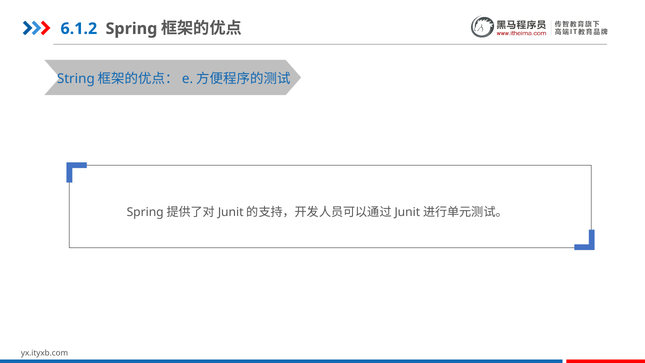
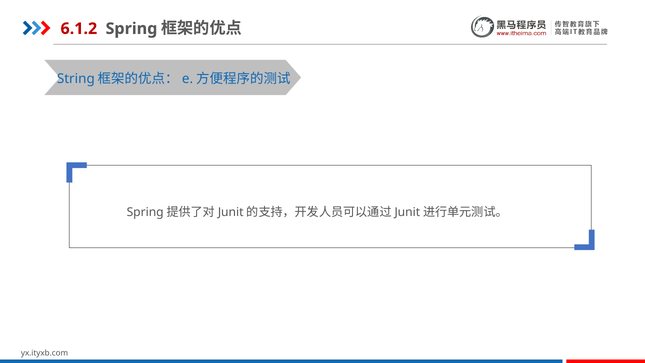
6.1.2 colour: blue -> red (79, 29)
